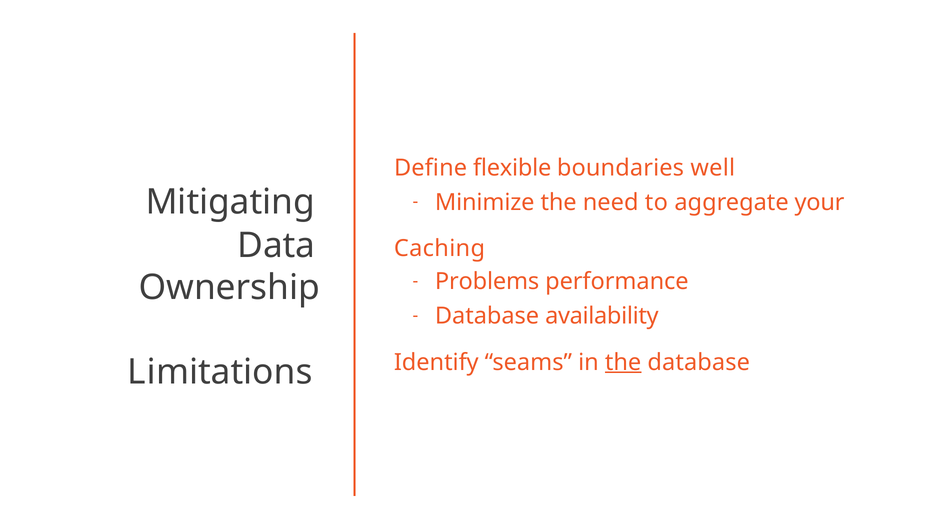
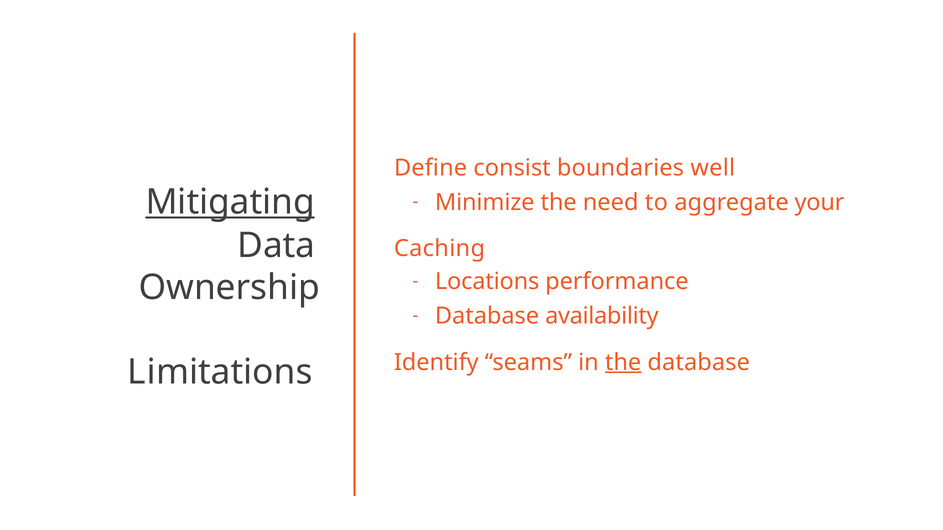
flexible: flexible -> consist (512, 168)
Mitigating underline: none -> present (230, 202)
Problems: Problems -> Locations (487, 282)
